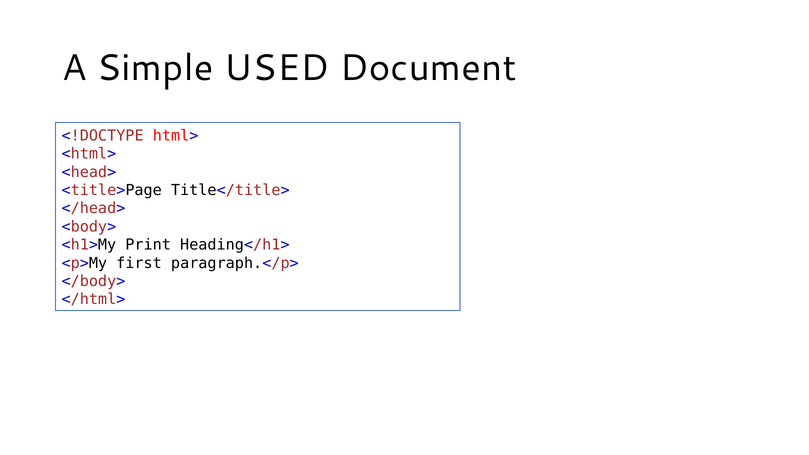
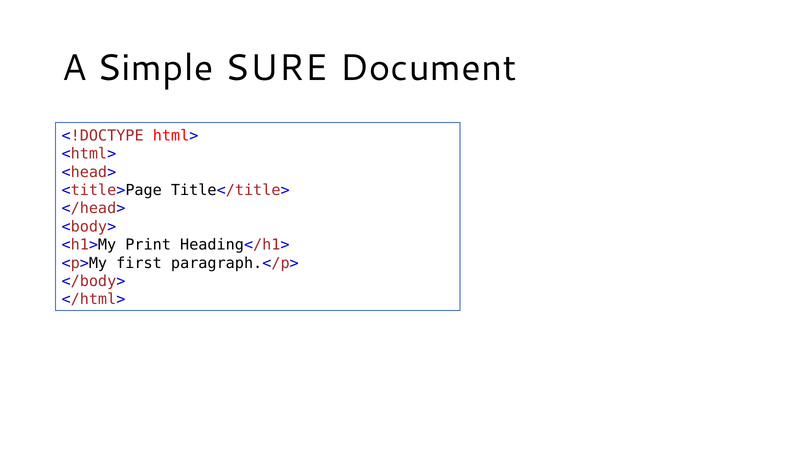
USED: USED -> SURE (276, 68)
